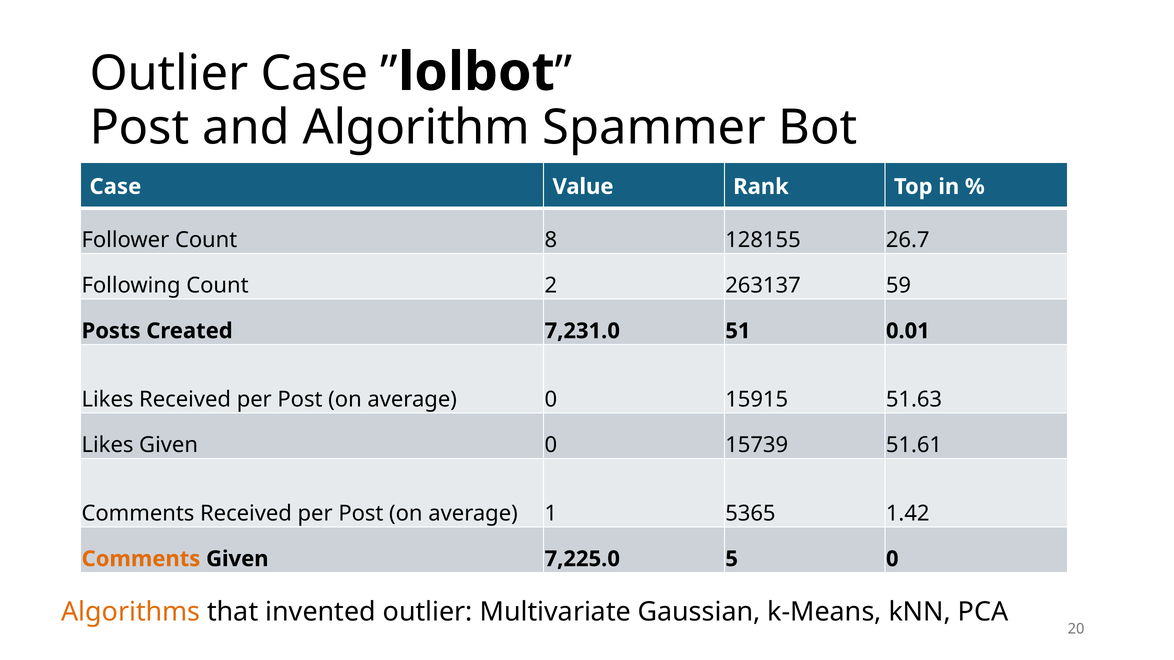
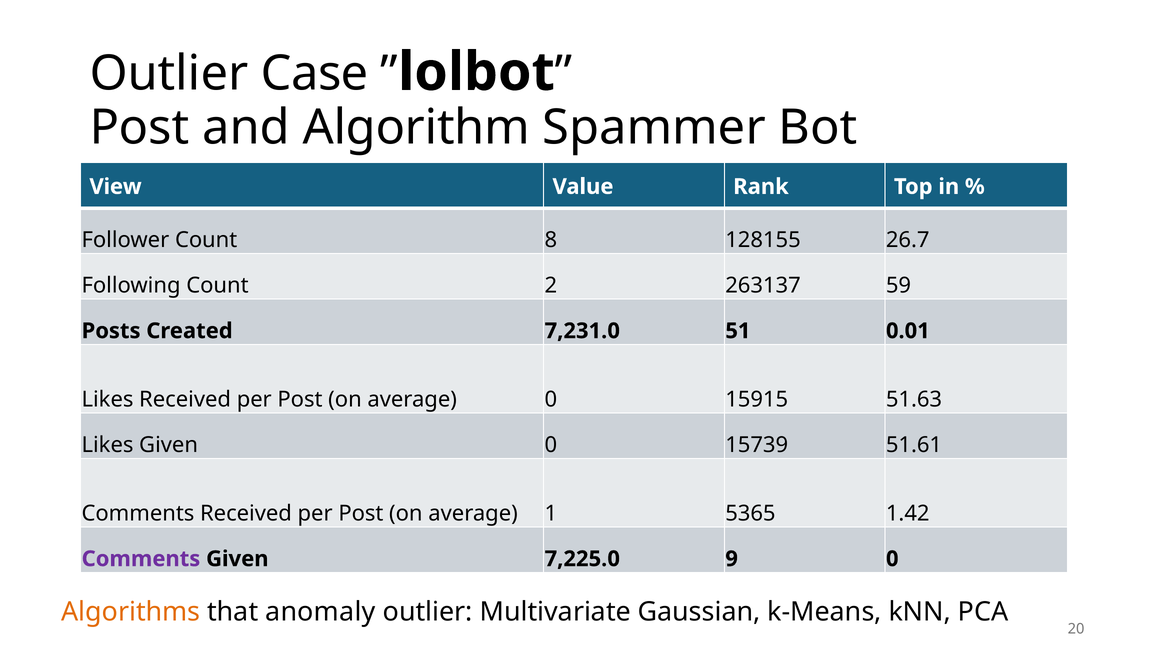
Case: Case -> View (116, 187)
Comments colour: orange -> purple (141, 559)
5: 5 -> 9 (732, 559)
invented: invented -> anomaly (320, 612)
